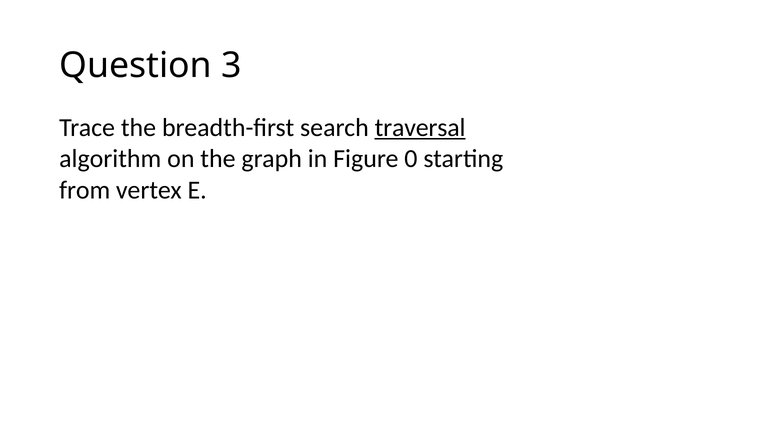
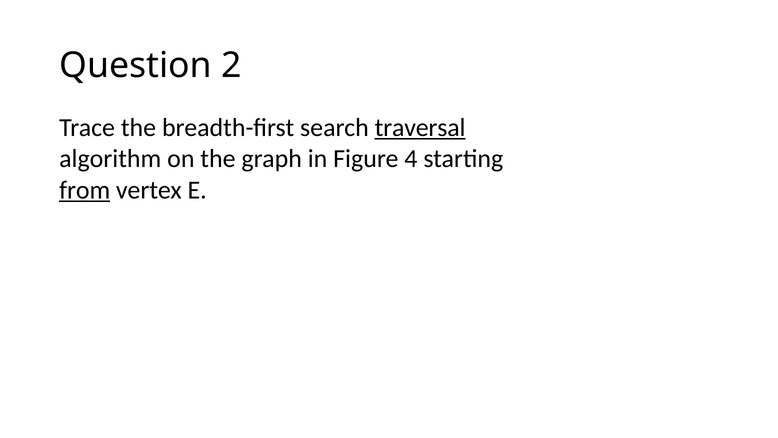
3: 3 -> 2 (231, 65)
0: 0 -> 4 (411, 159)
from underline: none -> present (85, 190)
